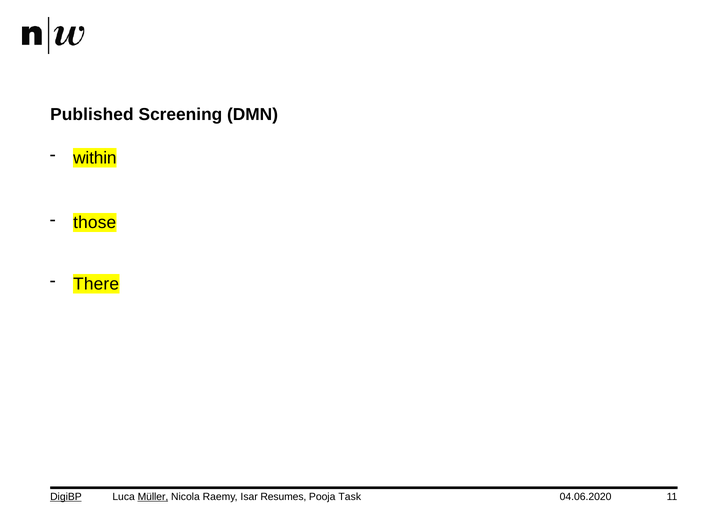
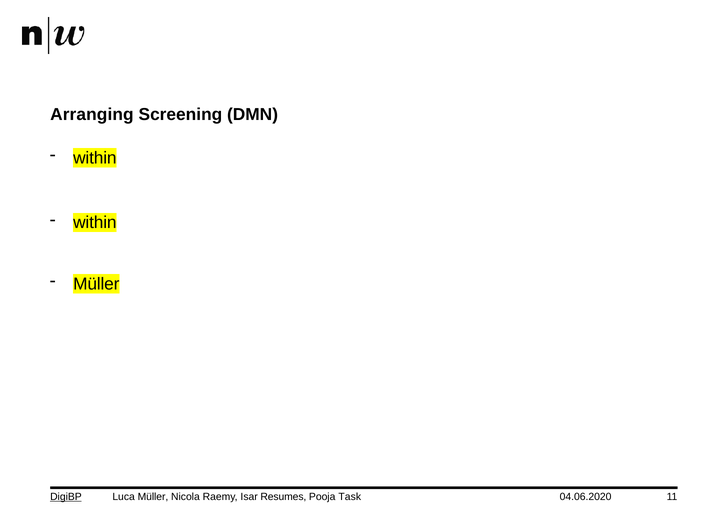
Published: Published -> Arranging (92, 114)
those: those -> within (95, 223)
There: There -> Müller (96, 284)
Müller underline: present -> none (153, 497)
